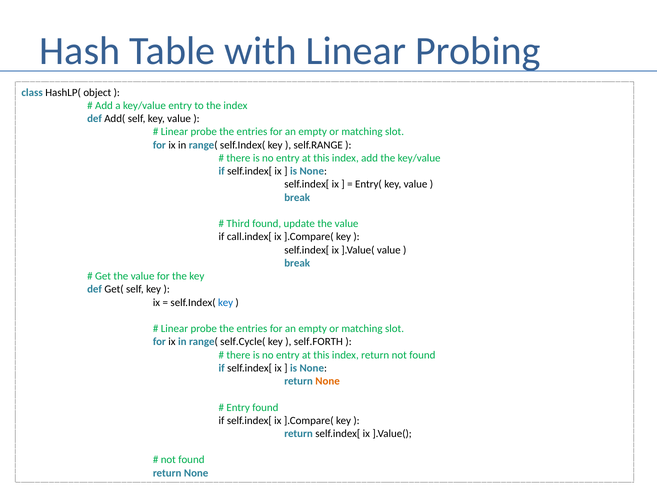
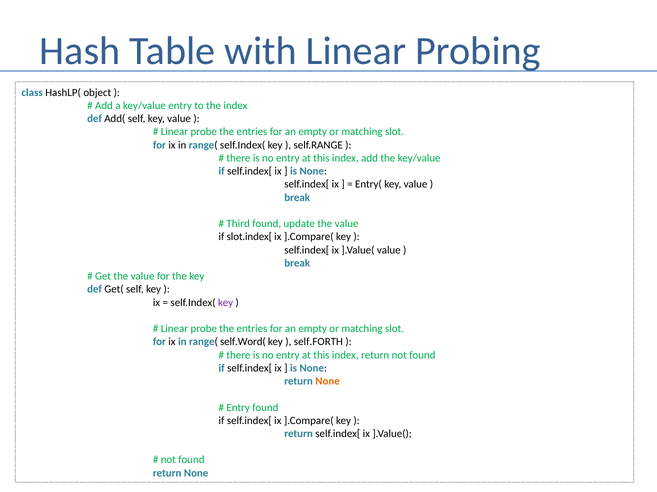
call.index[: call.index[ -> slot.index[ (249, 237)
key colour: blue -> purple (226, 303)
self.Cycle(: self.Cycle( -> self.Word( (243, 342)
